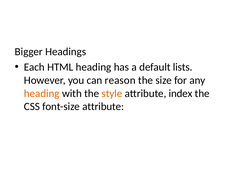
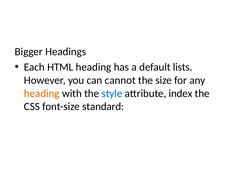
reason: reason -> cannot (120, 80)
style colour: orange -> blue (112, 93)
font-size attribute: attribute -> standard (103, 106)
